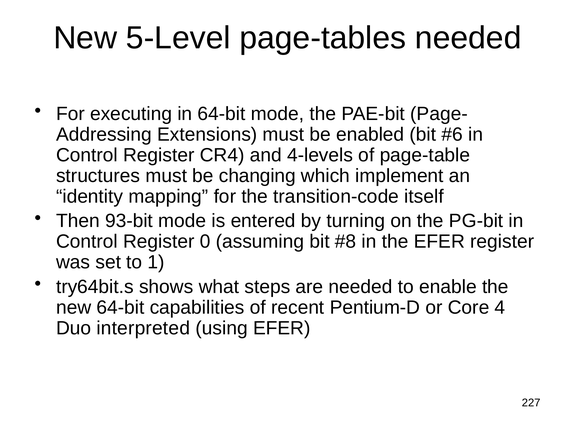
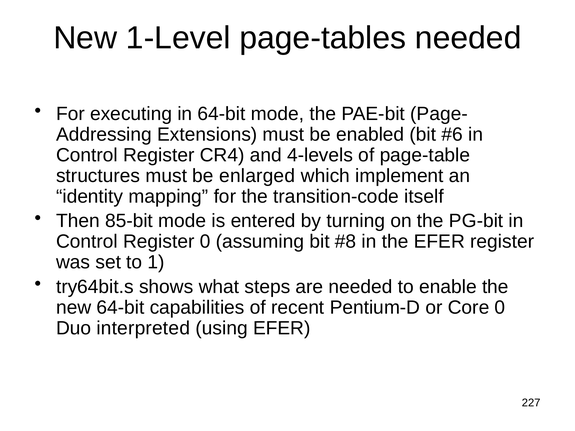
5-Level: 5-Level -> 1-Level (178, 38)
changing: changing -> enlarged (257, 176)
93-bit: 93-bit -> 85-bit (129, 221)
Core 4: 4 -> 0 (500, 308)
